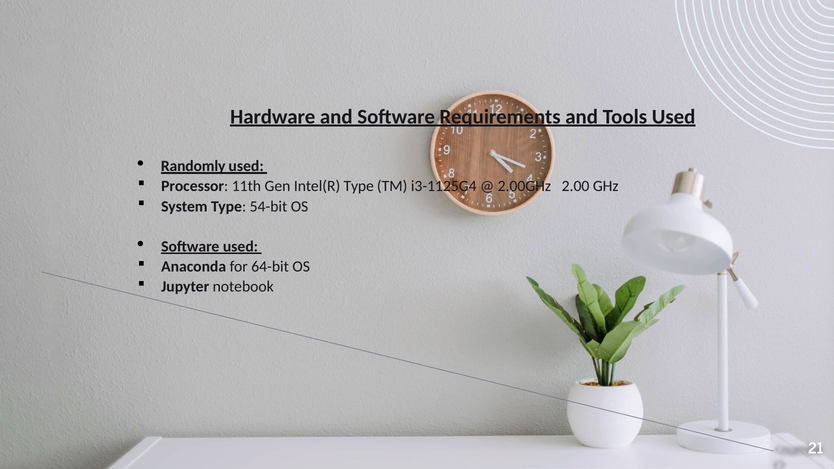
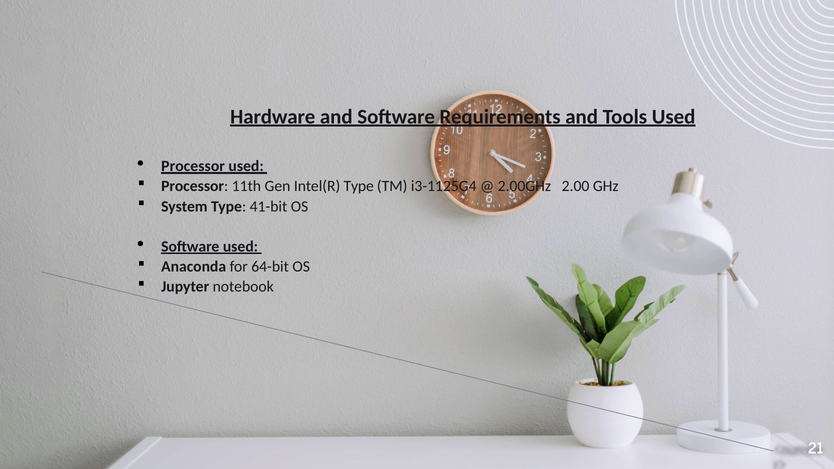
Randomly: Randomly -> Processor (193, 166)
54-bit: 54-bit -> 41-bit (268, 206)
